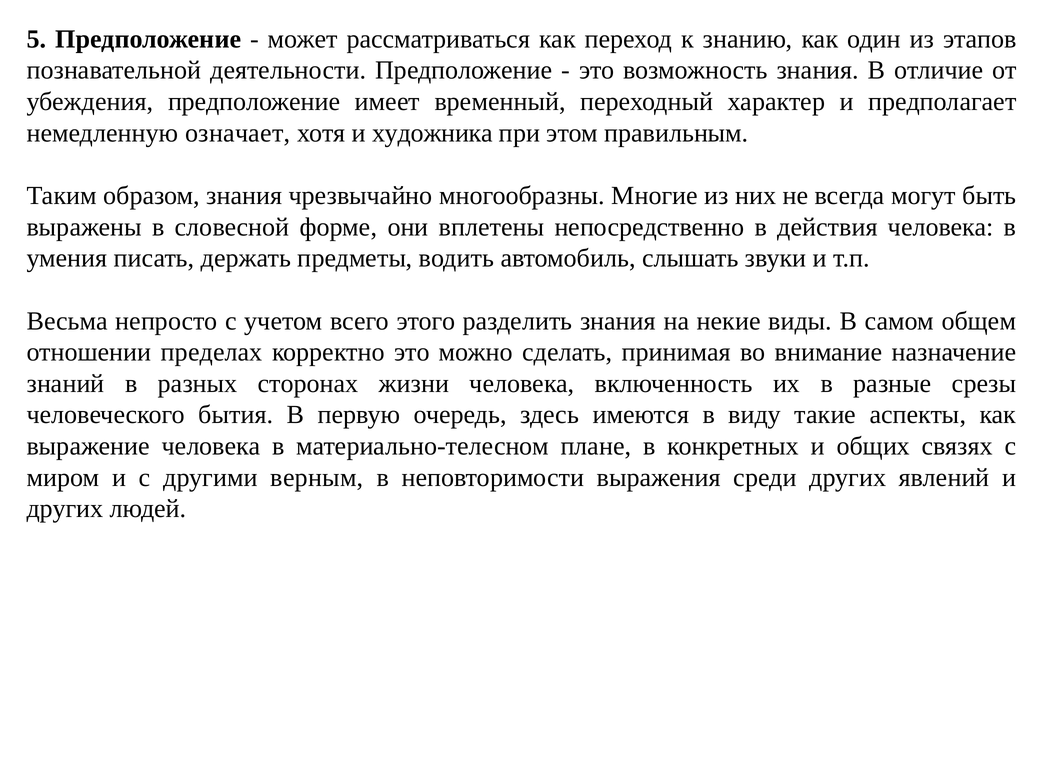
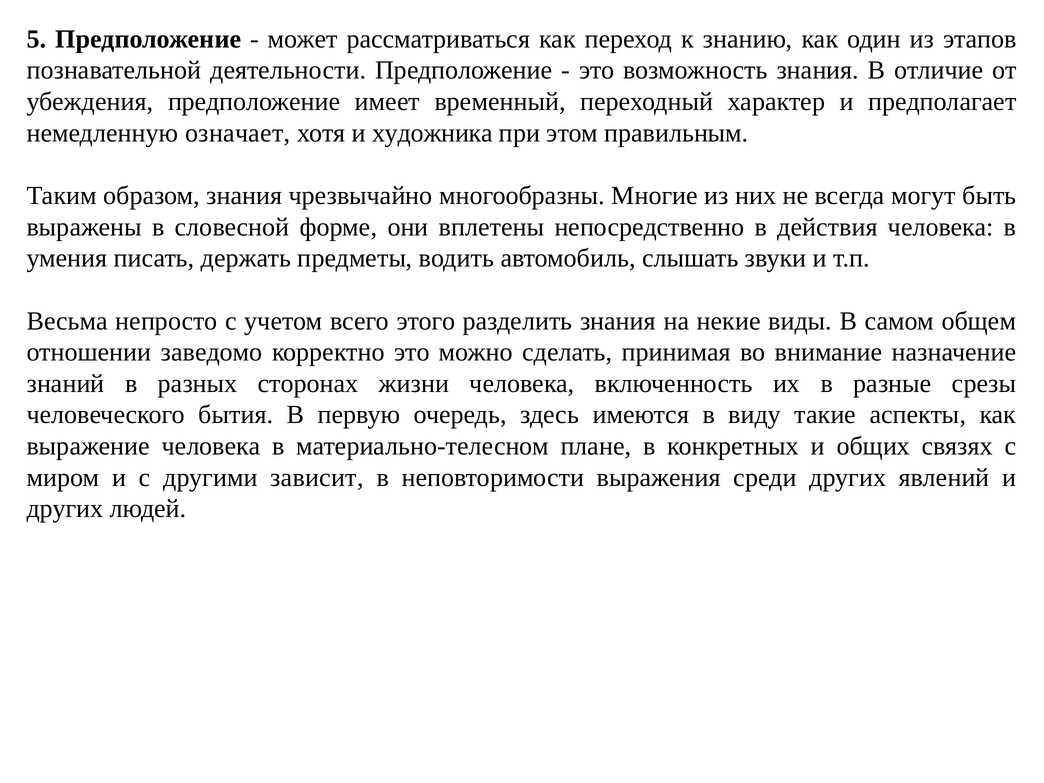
пределах: пределах -> заведомо (212, 352)
верным: верным -> зависит (317, 478)
